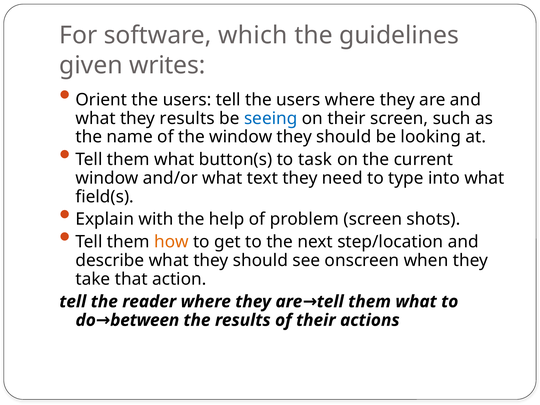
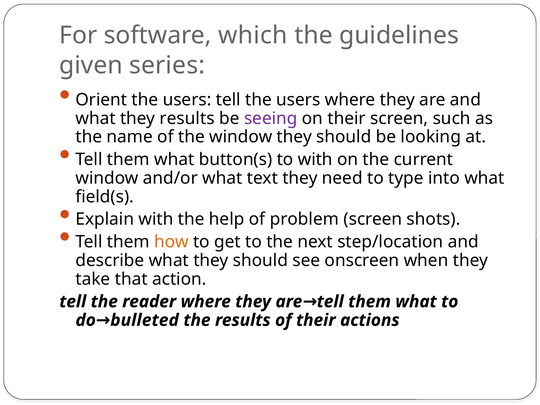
writes: writes -> series (167, 65)
seeing colour: blue -> purple (271, 118)
to task: task -> with (315, 159)
between: between -> bulleted (145, 320)
